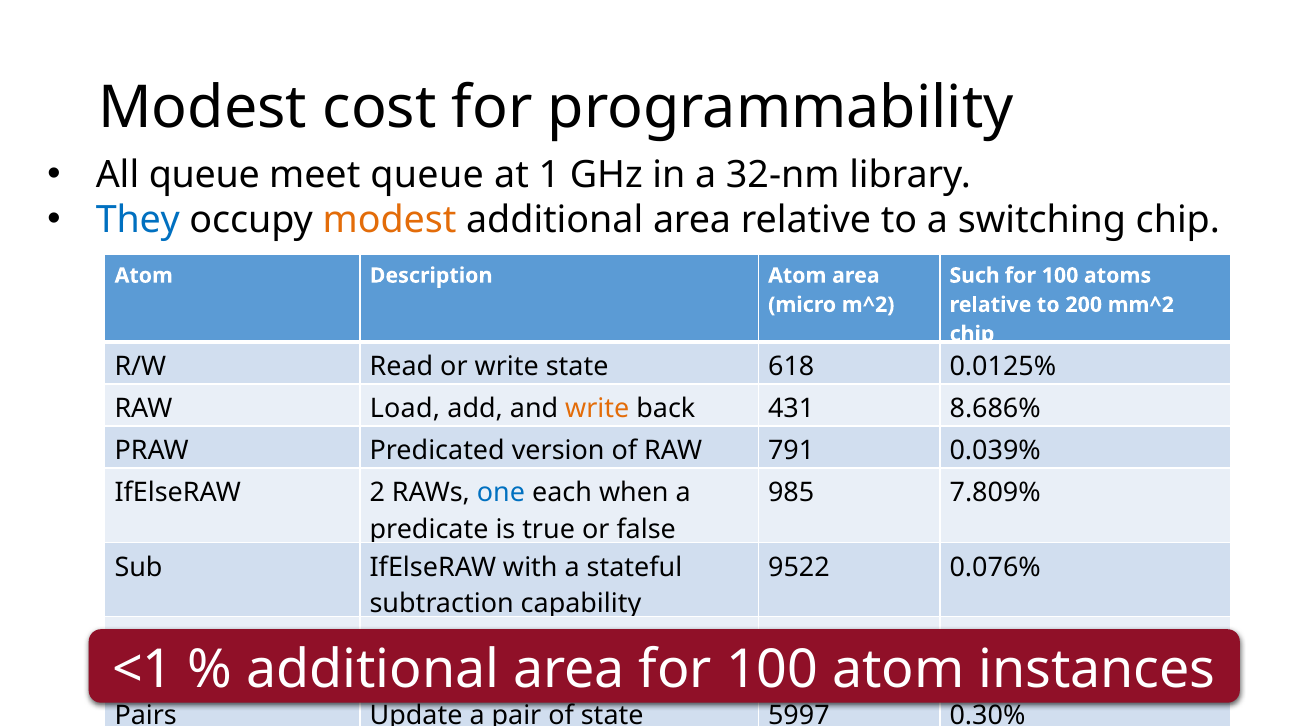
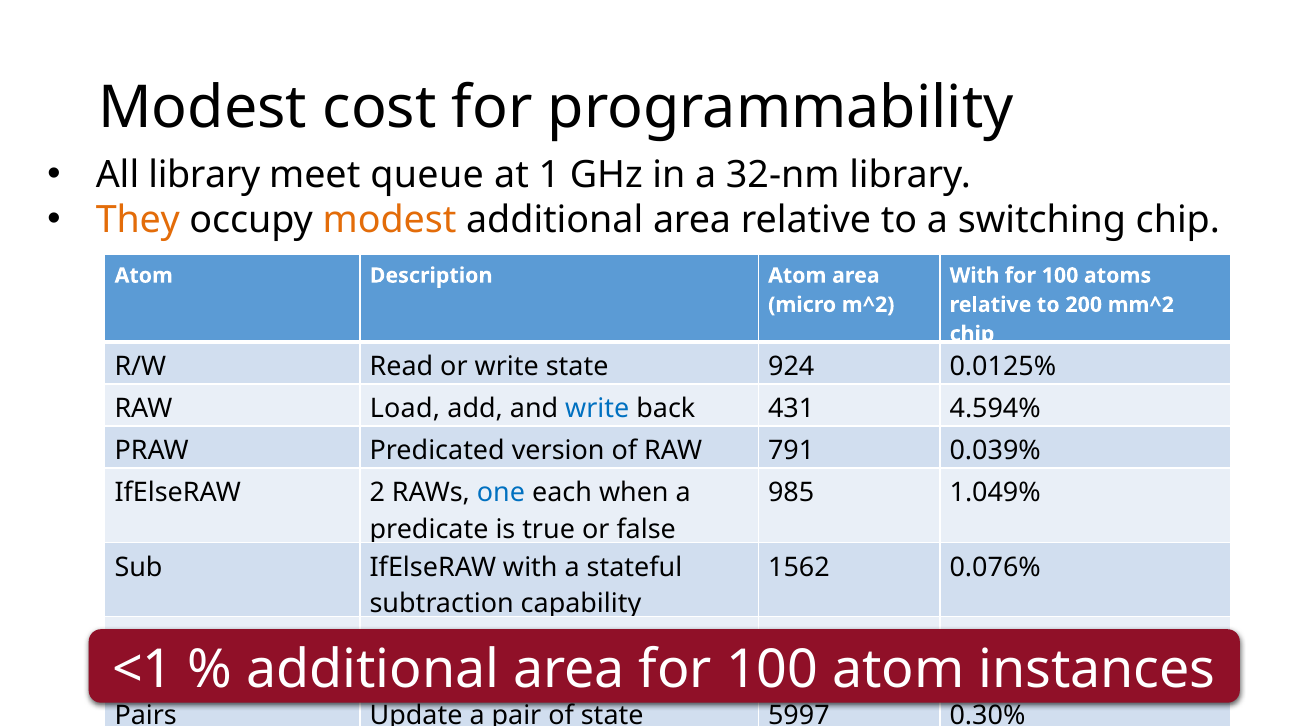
All queue: queue -> library (204, 175)
They colour: blue -> orange (138, 220)
Such: Such -> With (975, 276)
618: 618 -> 924 (791, 367)
write colour: orange -> blue (597, 409)
8.686%: 8.686% -> 4.594% (995, 409)
7.809%: 7.809% -> 1.049% (995, 493)
9522: 9522 -> 1562 (799, 567)
